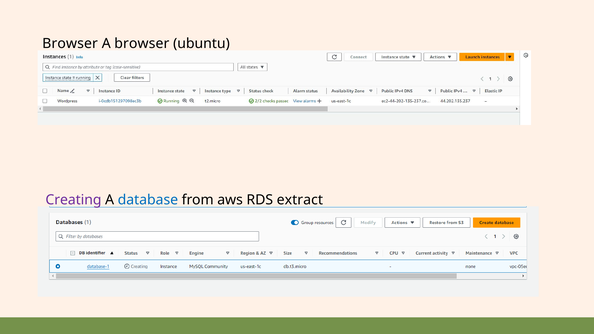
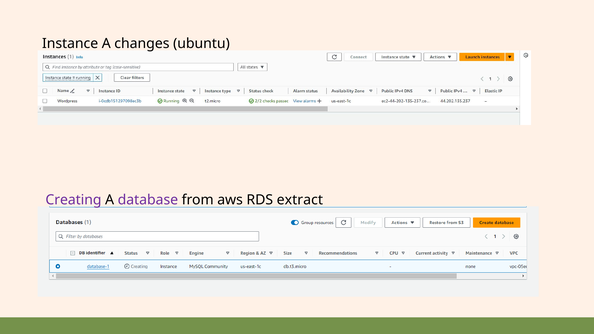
Browser: Browser -> Instance (70, 43)
A browser: browser -> changes (142, 43)
database colour: blue -> purple (148, 200)
